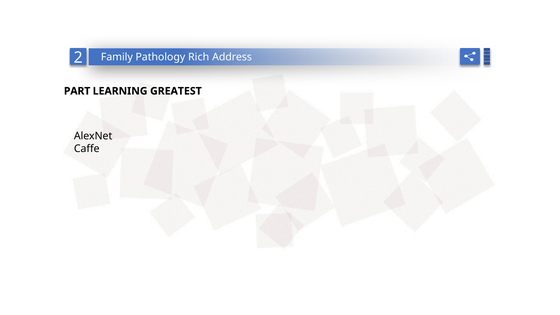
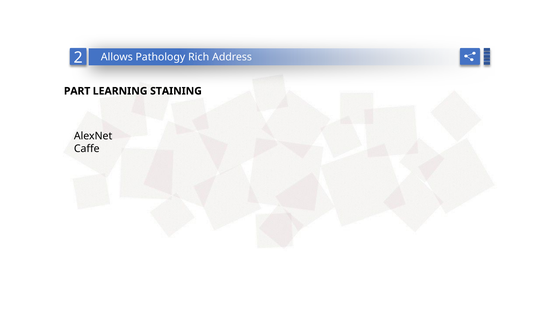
Family: Family -> Allows (117, 57)
GREATEST: GREATEST -> STAINING (176, 91)
